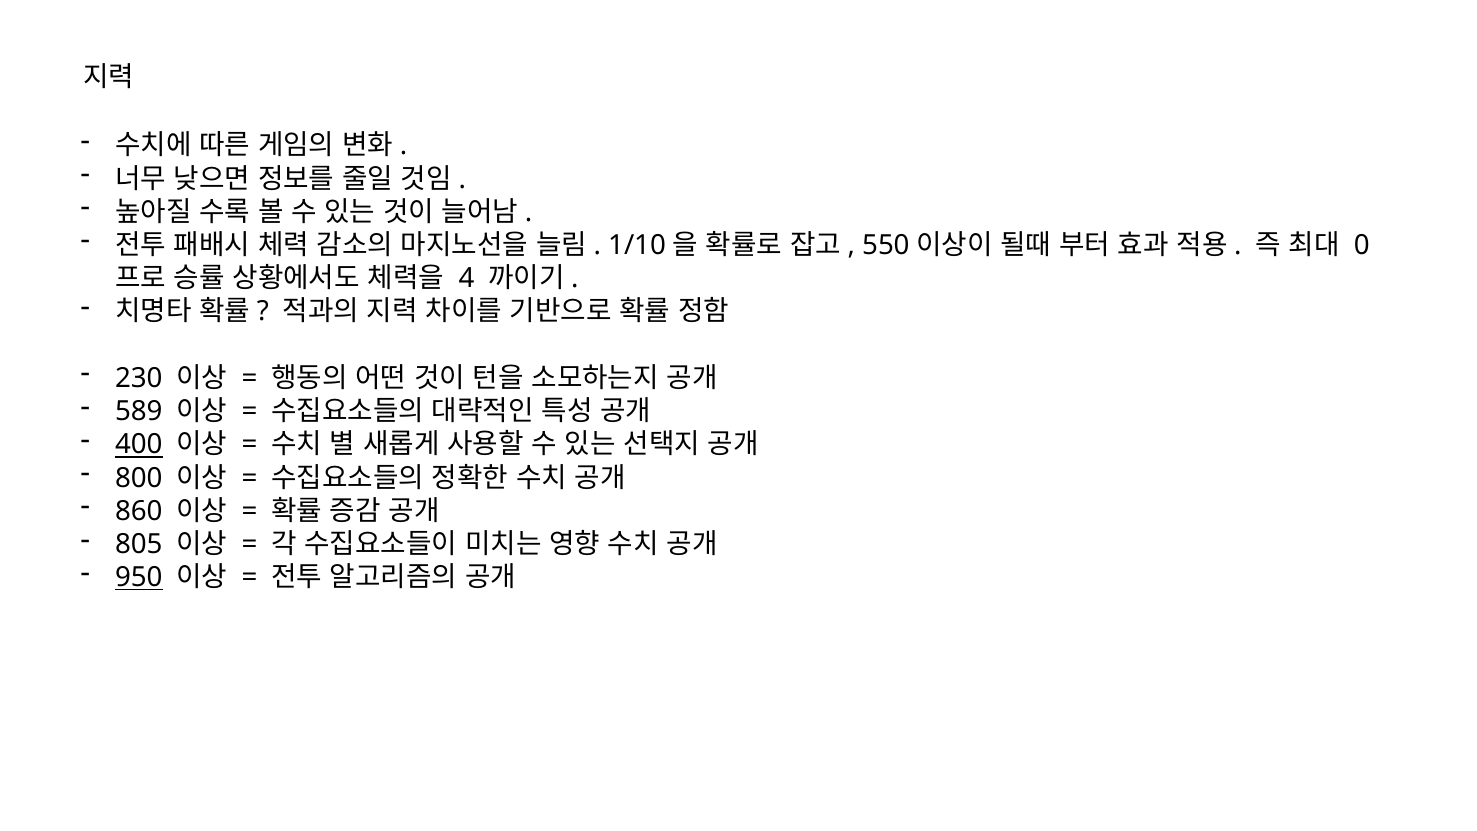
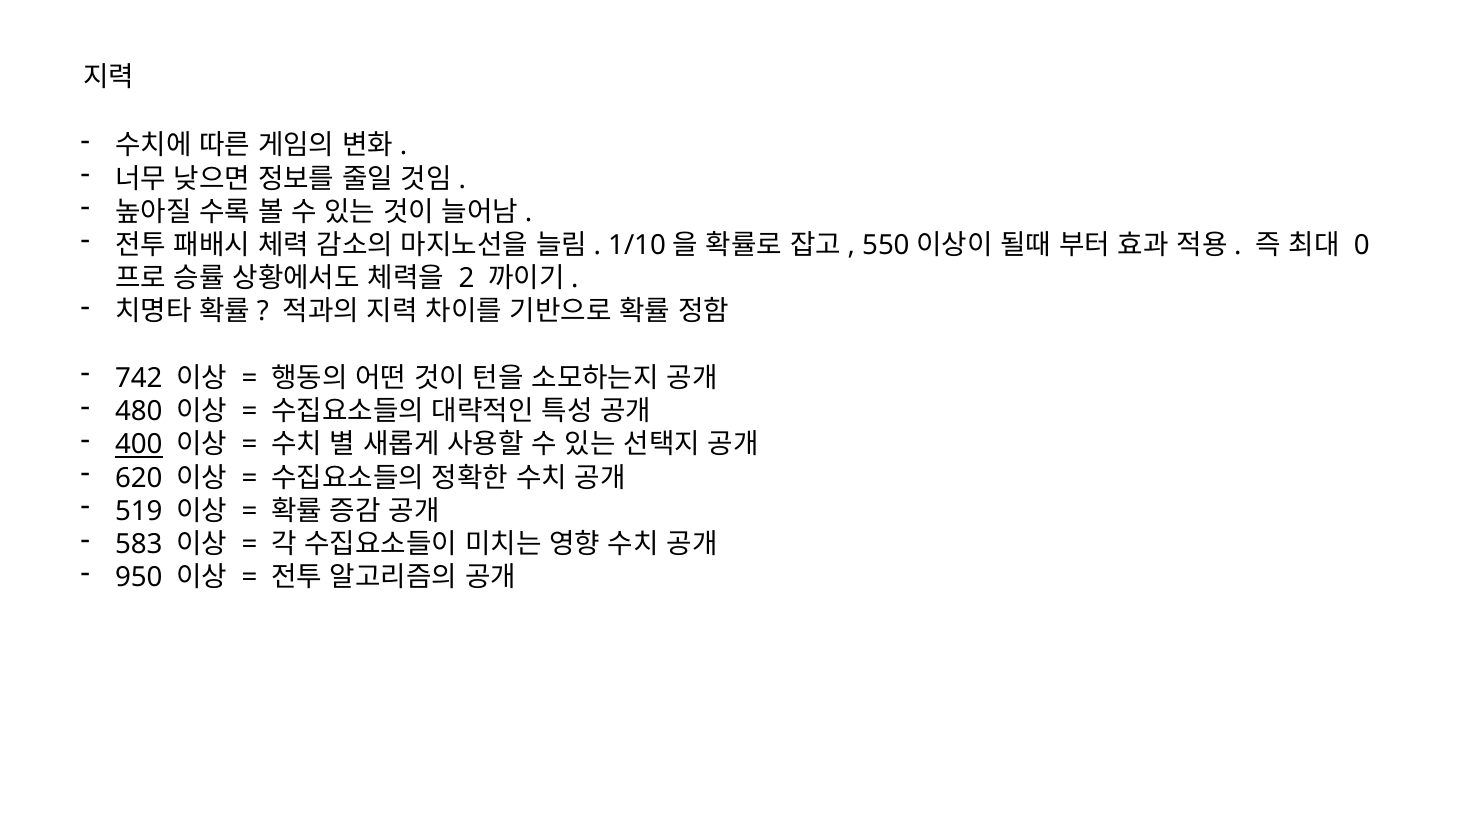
4: 4 -> 2 (466, 279)
230: 230 -> 742 (139, 378)
589: 589 -> 480 (139, 411)
800: 800 -> 620 (139, 478)
860: 860 -> 519 (139, 511)
805: 805 -> 583 (139, 544)
950 underline: present -> none (139, 578)
